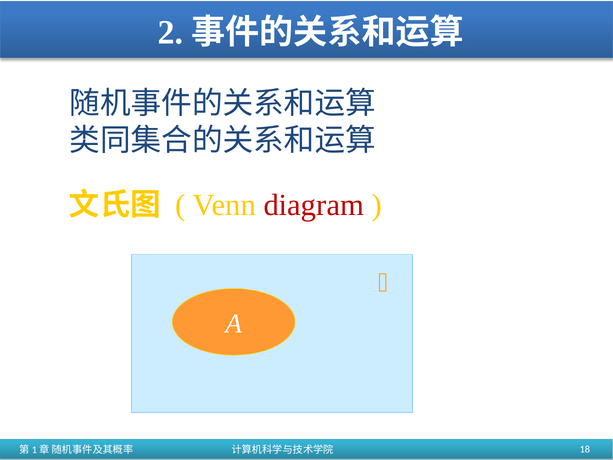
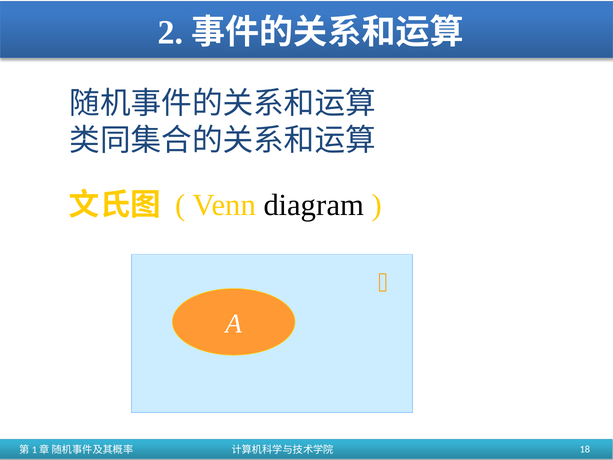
diagram colour: red -> black (314, 205)
